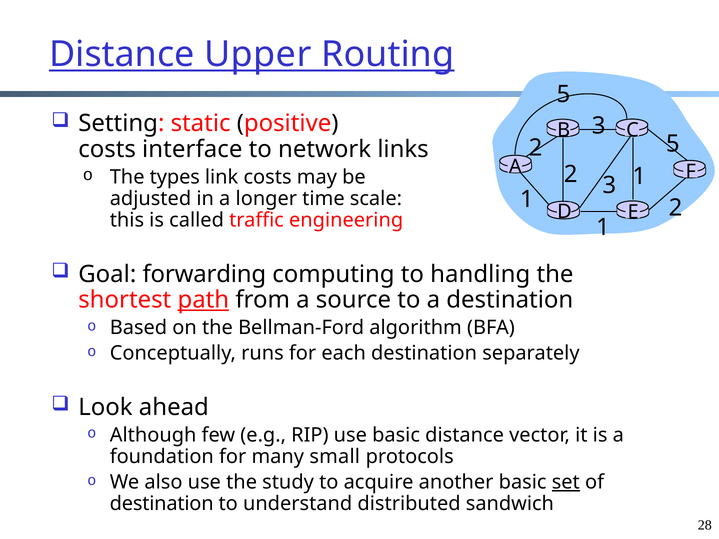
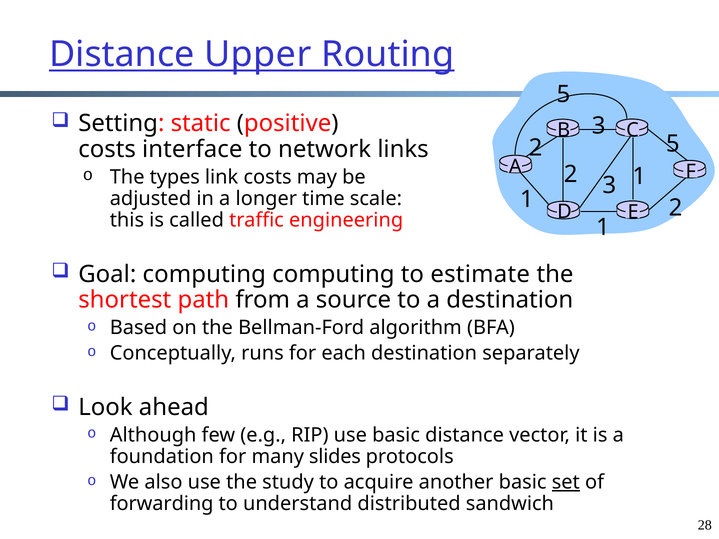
Goal forwarding: forwarding -> computing (204, 274)
handling: handling -> estimate (480, 274)
path underline: present -> none (203, 300)
small: small -> slides (335, 457)
destination: destination -> forwarding (162, 504)
